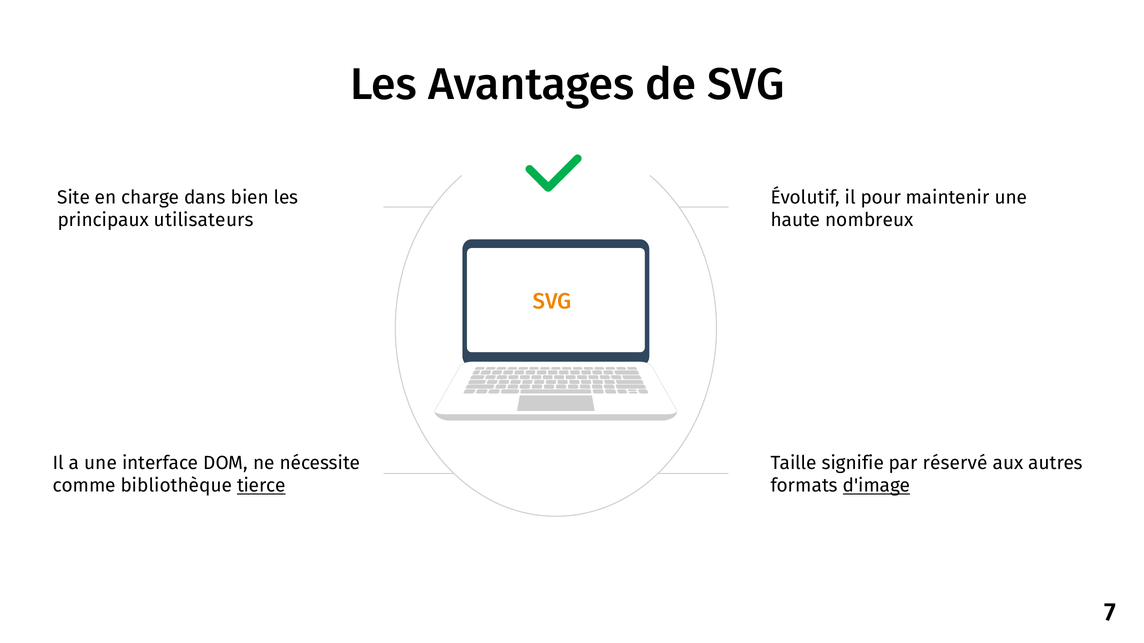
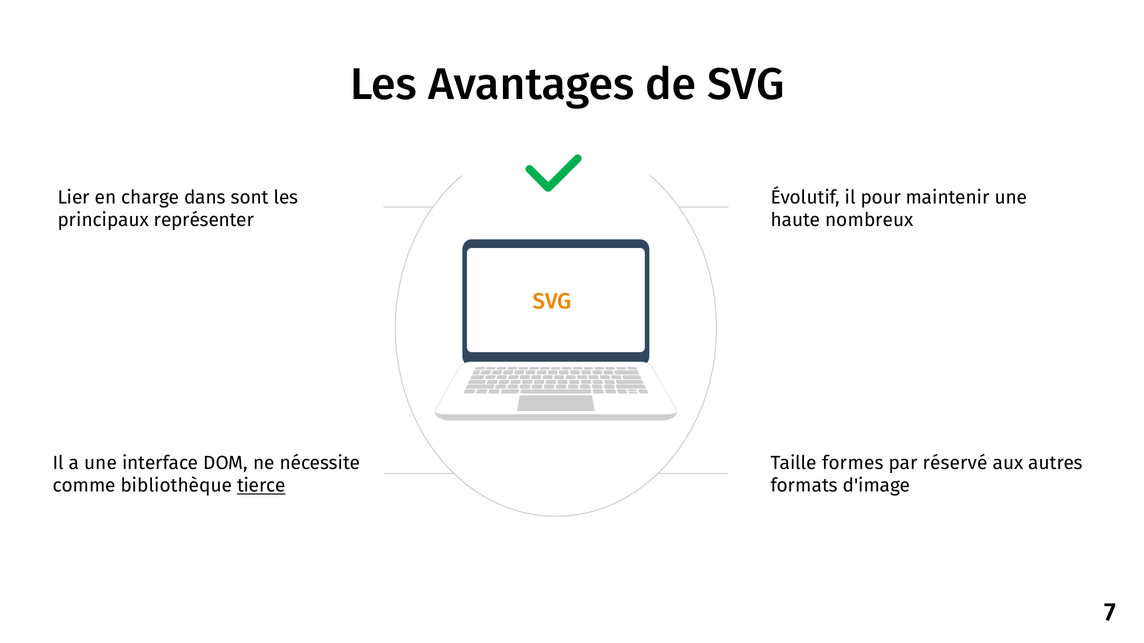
Site: Site -> Lier (74, 197)
bien: bien -> sont (250, 197)
utilisateurs: utilisateurs -> représenter (204, 220)
signifie: signifie -> formes (853, 463)
d'image underline: present -> none (877, 486)
